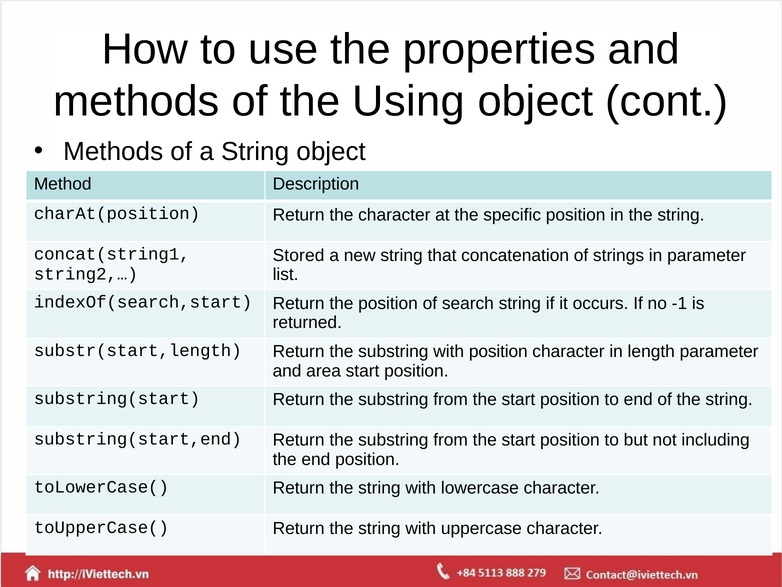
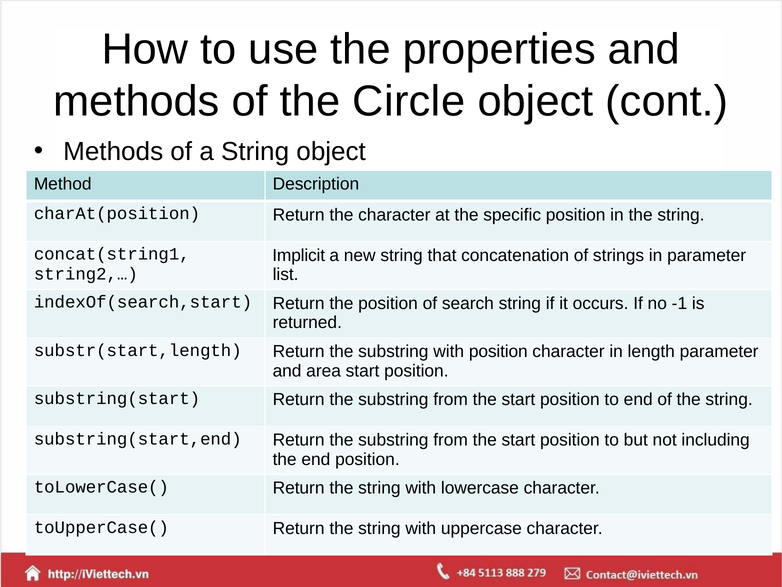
Using: Using -> Circle (409, 101)
Stored: Stored -> Implicit (299, 255)
